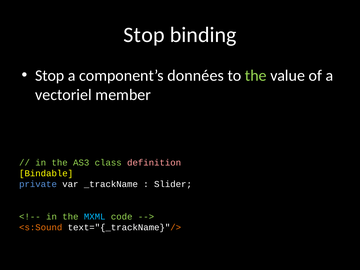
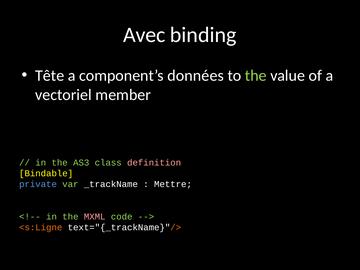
Stop: Stop -> Avec (144, 35)
Stop: Stop -> Tête (50, 76)
var colour: white -> light green (70, 184)
Slider: Slider -> Mettre (173, 184)
MXML colour: light blue -> pink (95, 217)
<s:Sound: <s:Sound -> <s:Ligne (41, 227)
